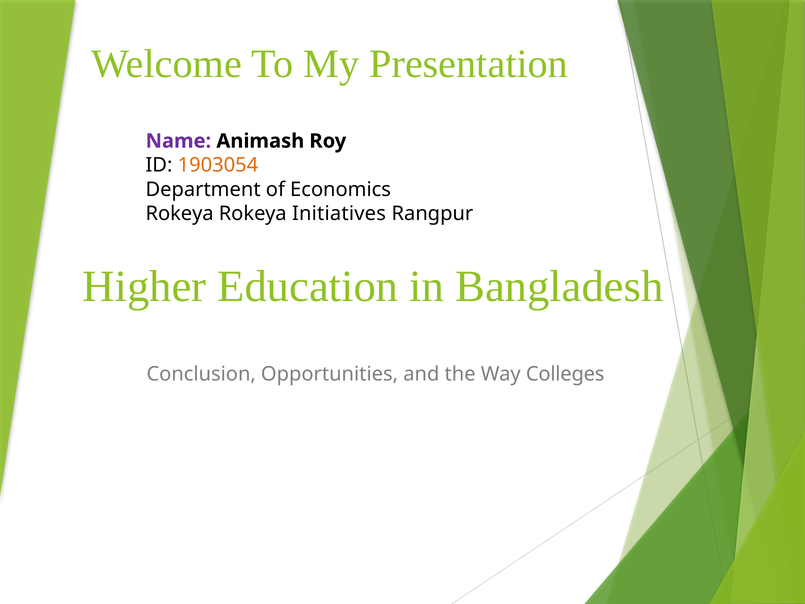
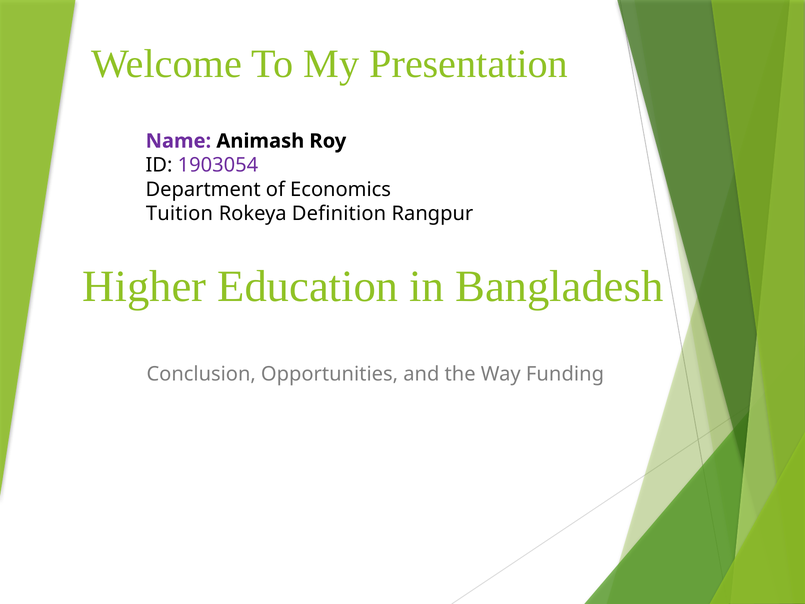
1903054 colour: orange -> purple (218, 165)
Rokeya: Rokeya -> Tuition (179, 213)
Initiatives: Initiatives -> Definition (339, 213)
Colleges: Colleges -> Funding (565, 374)
